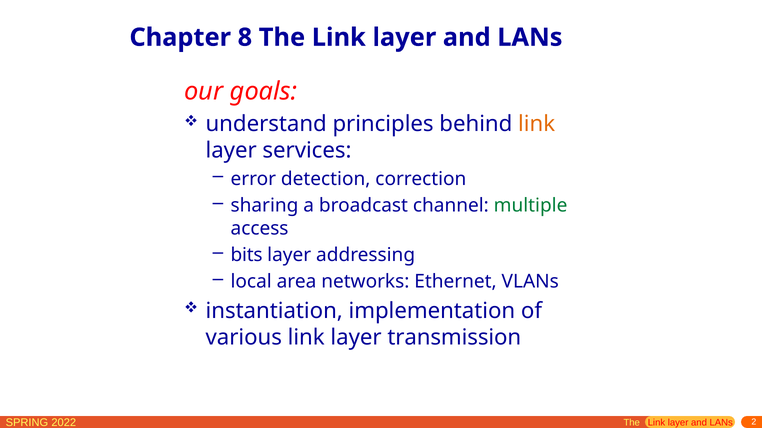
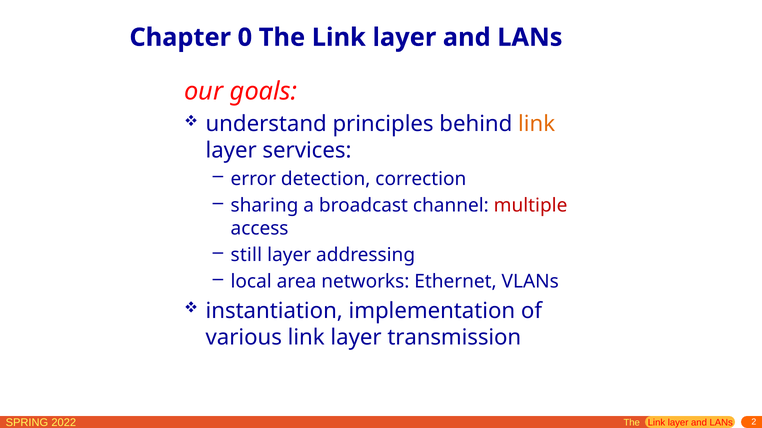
8: 8 -> 0 (245, 37)
multiple colour: green -> red (531, 206)
bits: bits -> still (246, 255)
